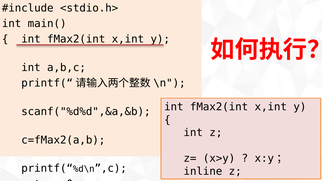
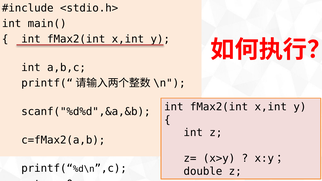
inline: inline -> double (203, 171)
